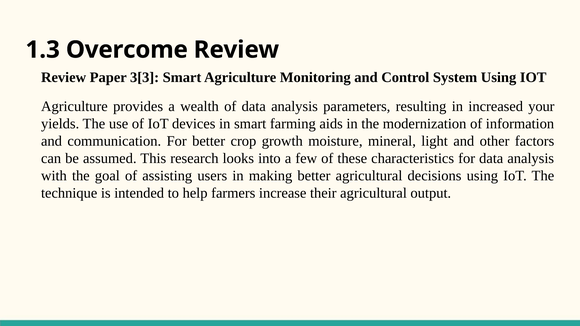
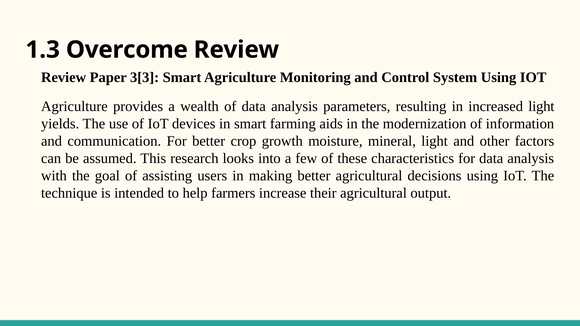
increased your: your -> light (541, 106)
